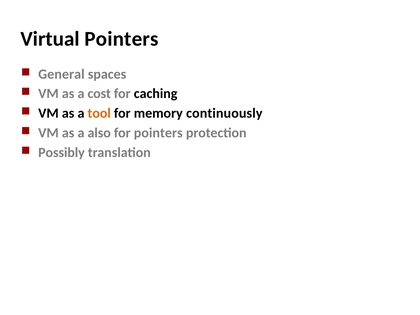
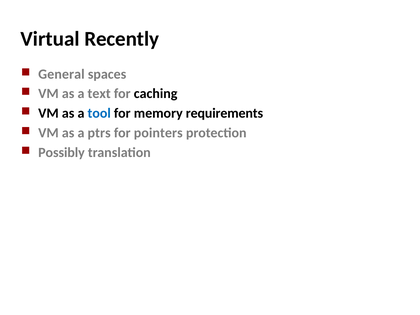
Virtual Pointers: Pointers -> Recently (122, 39)
cost: cost -> text (99, 94)
tool colour: orange -> blue (99, 113)
continuously: continuously -> requirements (224, 113)
also: also -> ptrs (99, 133)
